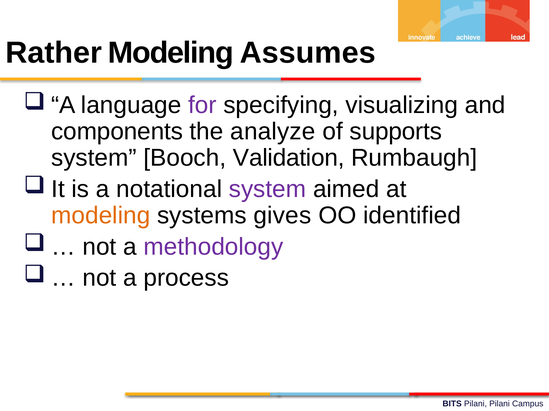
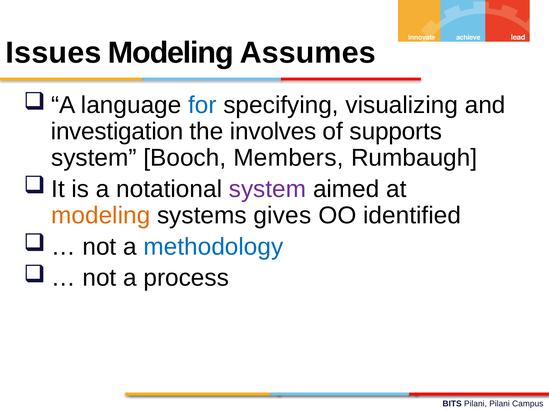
Rather: Rather -> Issues (54, 53)
for colour: purple -> blue (202, 105)
components: components -> investigation (117, 132)
analyze: analyze -> involves (273, 132)
Validation: Validation -> Members (288, 158)
methodology colour: purple -> blue (213, 247)
